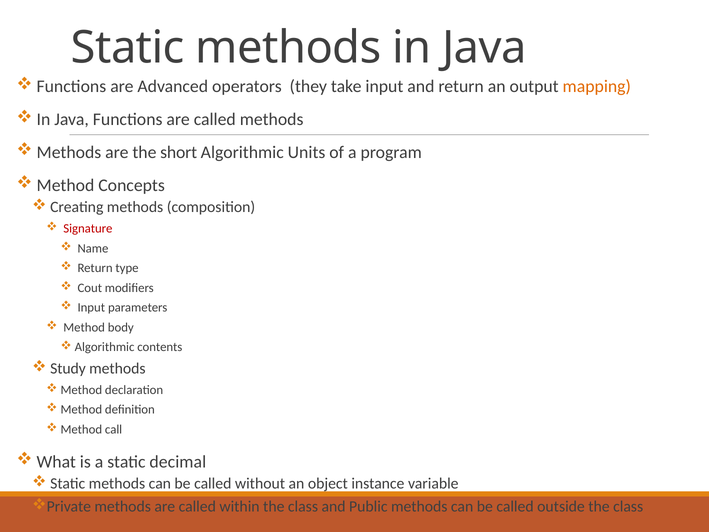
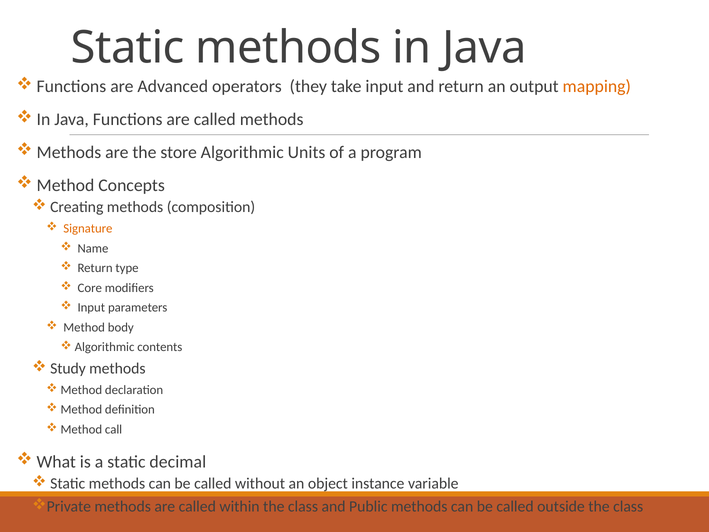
short: short -> store (179, 152)
Signature colour: red -> orange (88, 229)
Cout: Cout -> Core (90, 288)
